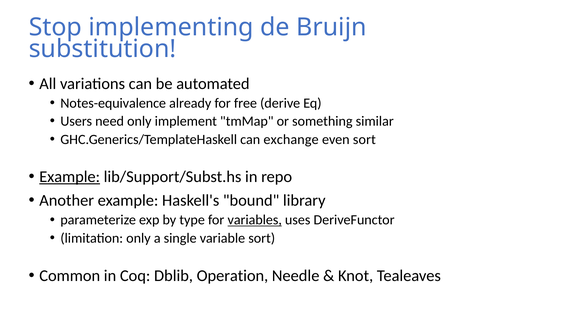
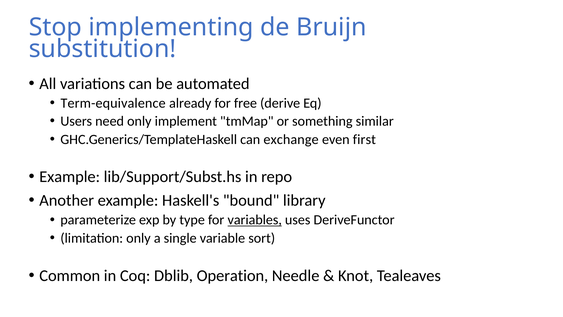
Notes-equivalence: Notes-equivalence -> Term-equivalence (113, 103)
even sort: sort -> first (364, 139)
Example underline: present -> none (70, 177)
